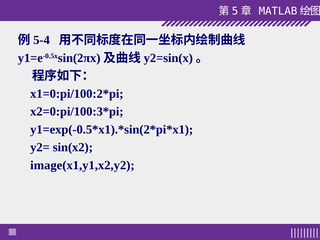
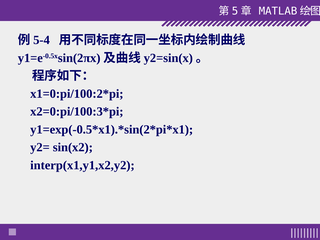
image(x1,y1,x2,y2: image(x1,y1,x2,y2 -> interp(x1,y1,x2,y2 (82, 165)
